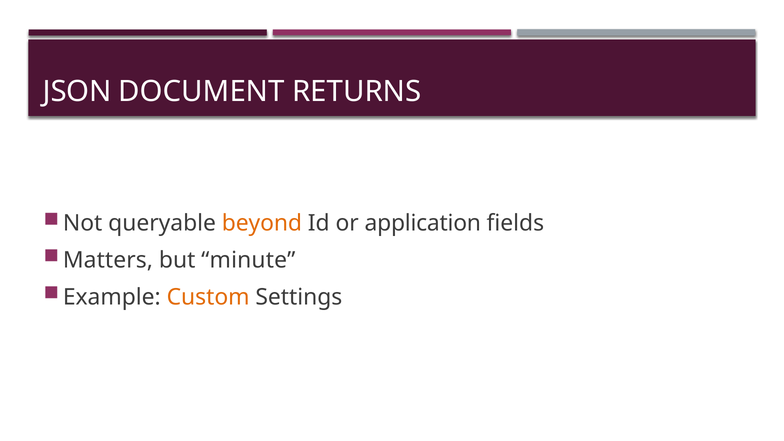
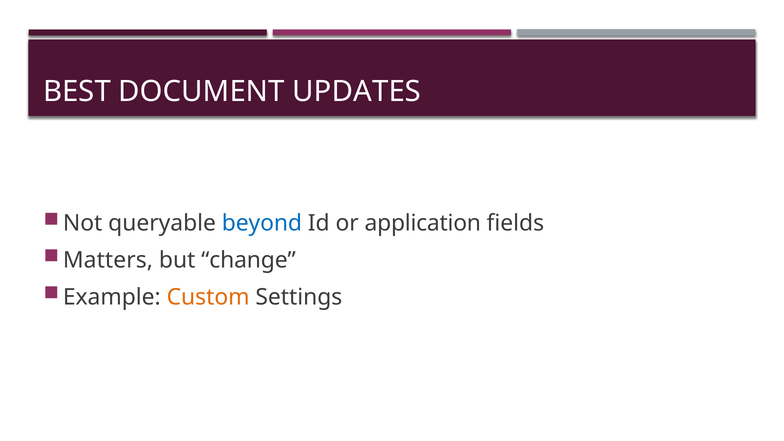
JSON: JSON -> BEST (77, 92)
RETURNS: RETURNS -> UPDATES (357, 92)
beyond colour: orange -> blue (262, 223)
minute: minute -> change (248, 260)
